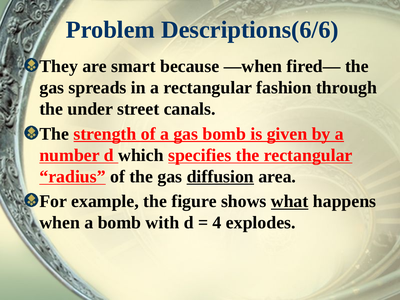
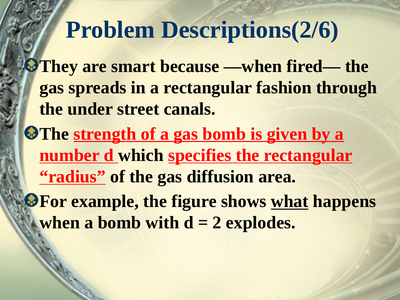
Descriptions(6/6: Descriptions(6/6 -> Descriptions(2/6 (250, 30)
diffusion underline: present -> none (220, 177)
4: 4 -> 2 (217, 223)
